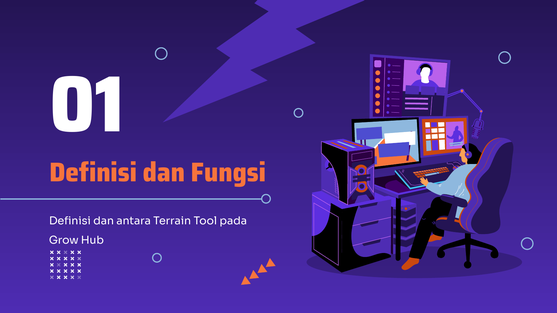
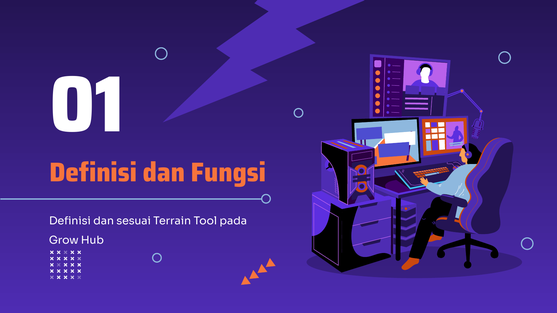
antara: antara -> sesuai (134, 221)
